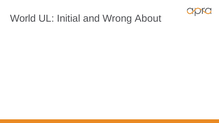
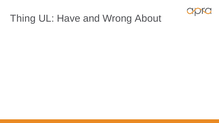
World: World -> Thing (23, 18)
Initial: Initial -> Have (69, 18)
